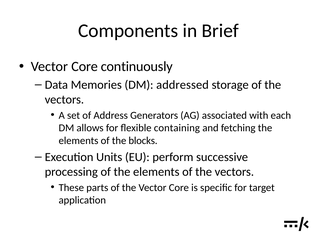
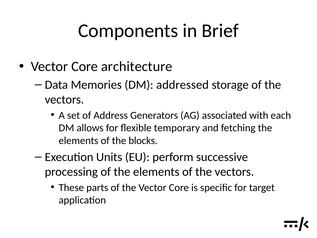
continuously: continuously -> architecture (137, 67)
containing: containing -> temporary (177, 128)
